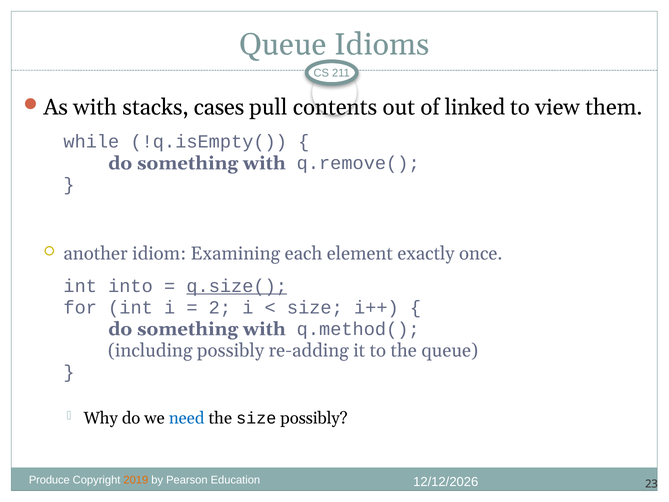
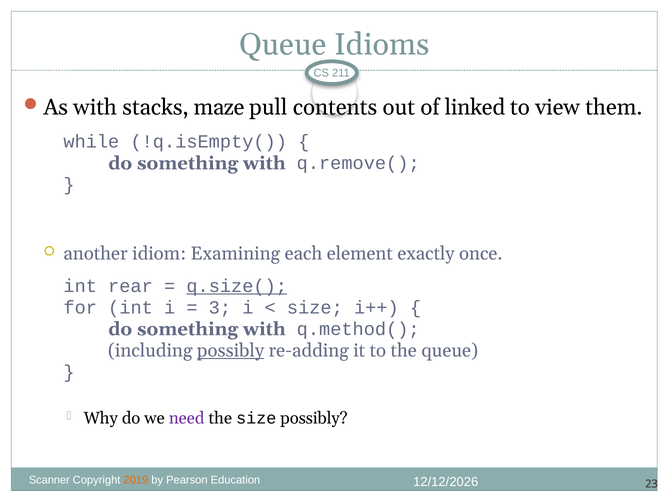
cases: cases -> maze (219, 108)
into: into -> rear (130, 286)
2: 2 -> 3 (220, 307)
possibly underline: none -> present (231, 350)
need colour: blue -> purple (187, 418)
Produce: Produce -> Scanner (49, 480)
